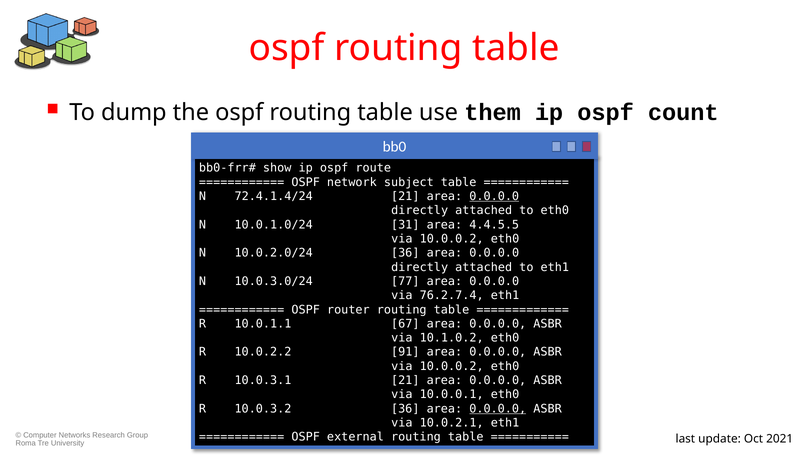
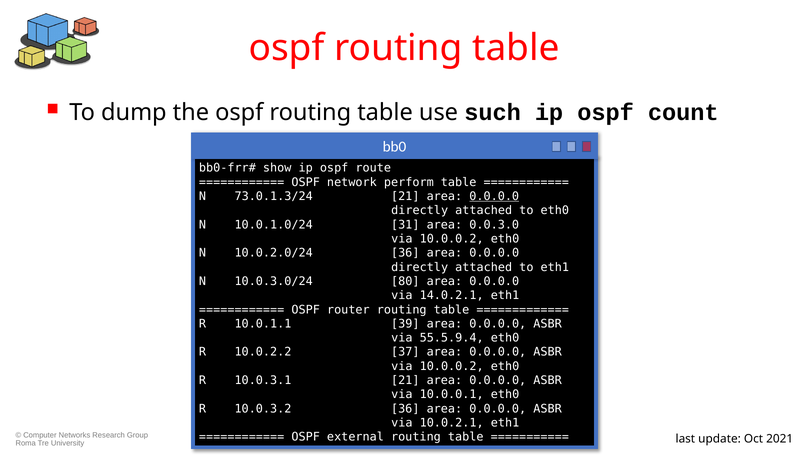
them: them -> such (493, 113)
subject: subject -> perform (409, 182)
72.4.1.4/24: 72.4.1.4/24 -> 73.0.1.3/24 (274, 196)
4.4.5.5: 4.4.5.5 -> 0.0.3.0 (494, 225)
77: 77 -> 80 (405, 281)
76.2.7.4: 76.2.7.4 -> 14.0.2.1 (452, 295)
67: 67 -> 39 (405, 324)
10.1.0.2: 10.1.0.2 -> 55.5.9.4 (452, 338)
91: 91 -> 37 (405, 352)
0.0.0.0 underline: present -> none (498, 409)
